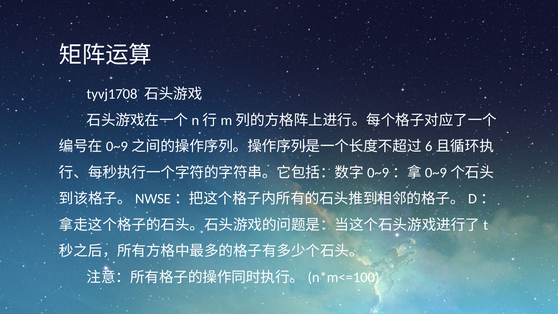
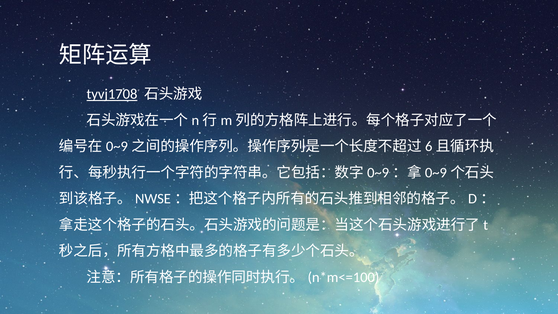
tyvj1708 underline: none -> present (112, 94)
